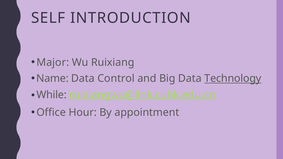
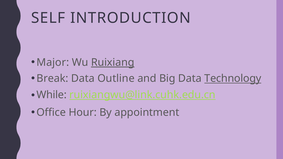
Ruixiang underline: none -> present (113, 63)
Name: Name -> Break (52, 79)
Control: Control -> Outline (116, 79)
